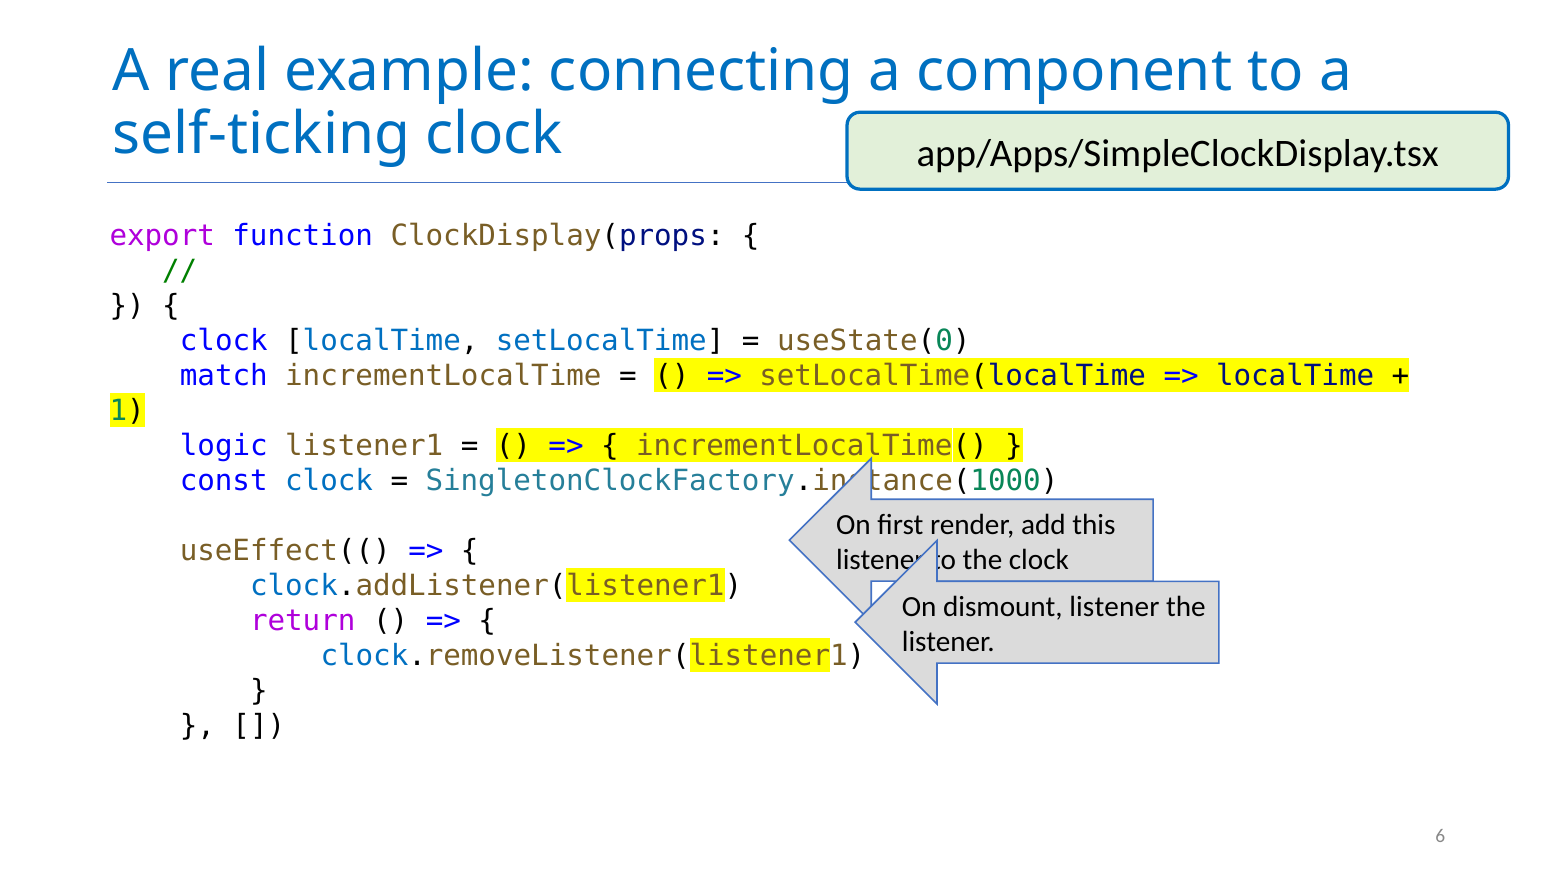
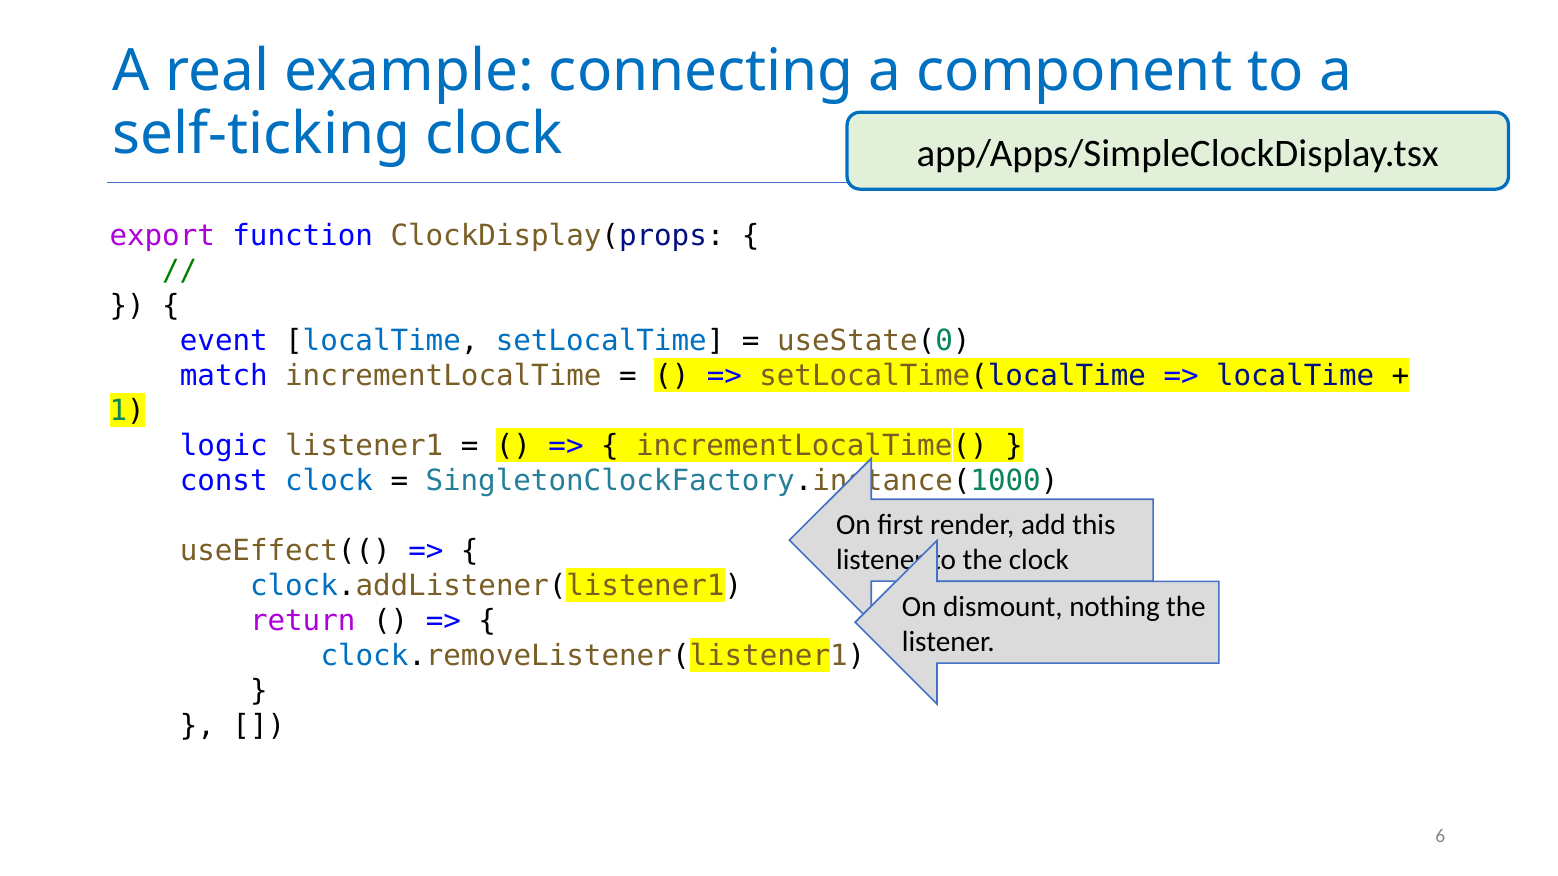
clock: clock -> event (224, 341)
dismount listener: listener -> nothing (1115, 607)
